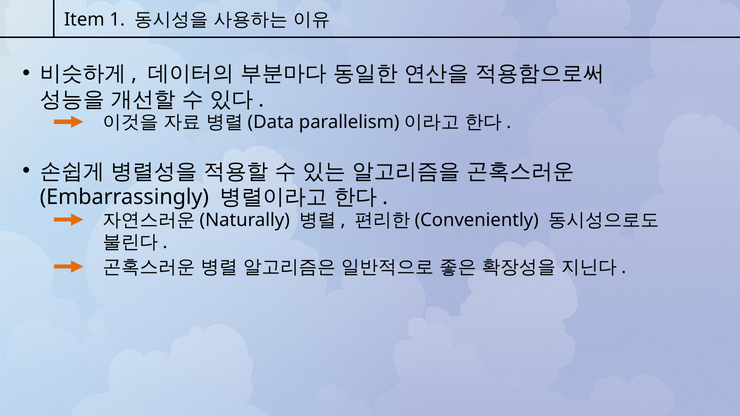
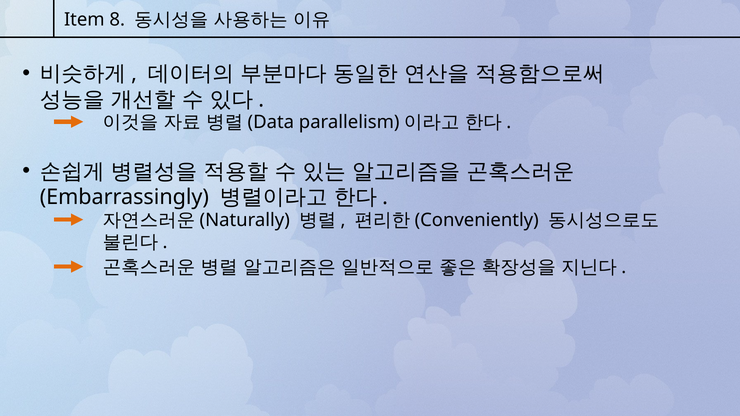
1: 1 -> 8 (117, 20)
